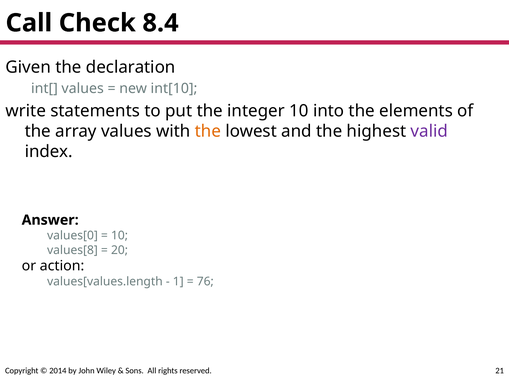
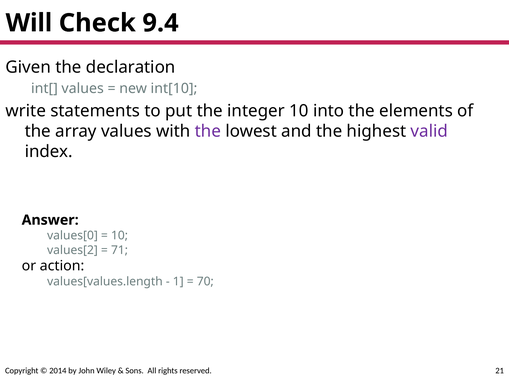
Call: Call -> Will (29, 23)
8.4: 8.4 -> 9.4 (161, 23)
the colour: orange -> purple (208, 131)
values[8: values[8 -> values[2 (73, 250)
20: 20 -> 71 (120, 250)
76: 76 -> 70 (205, 281)
